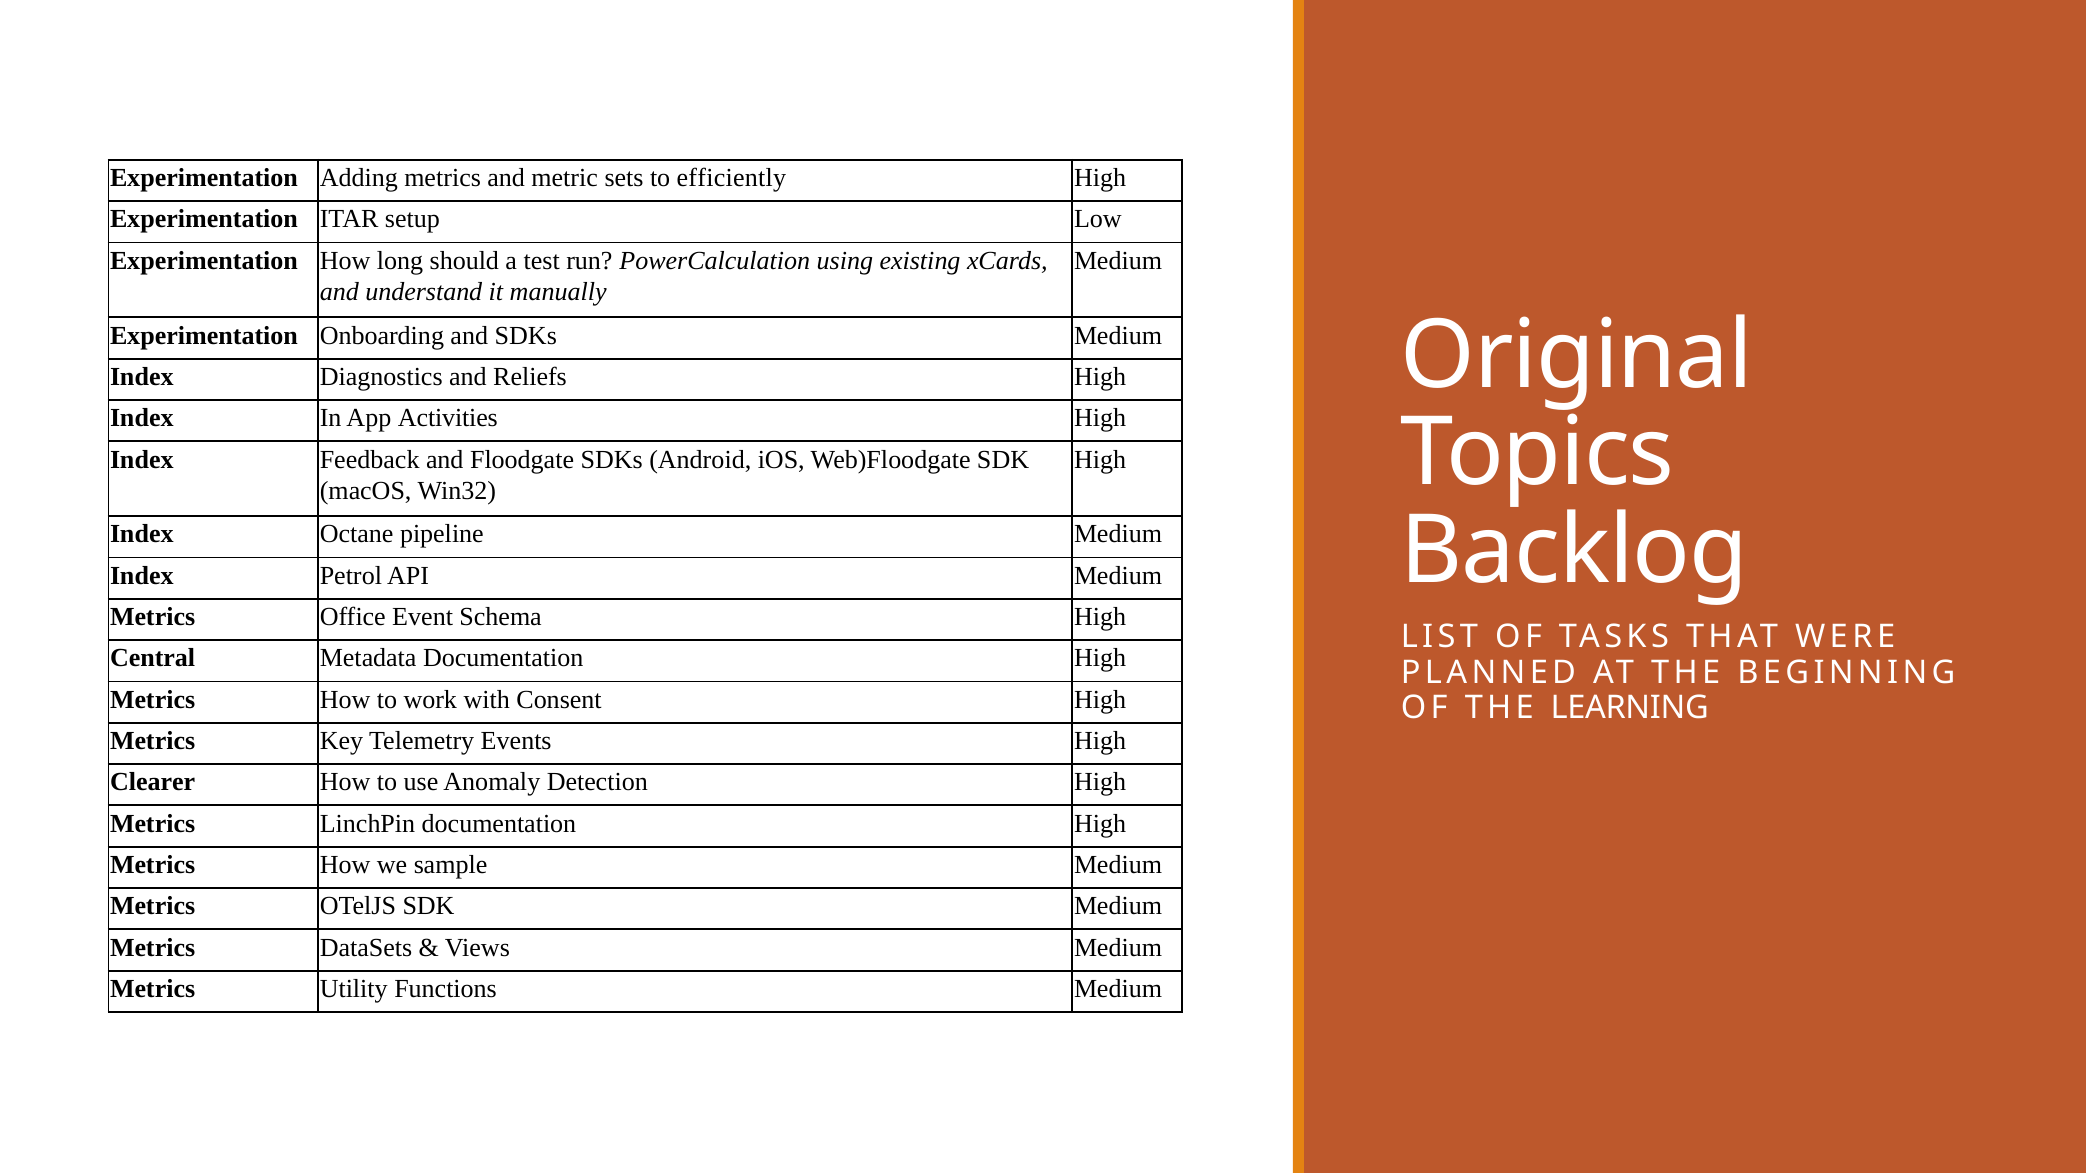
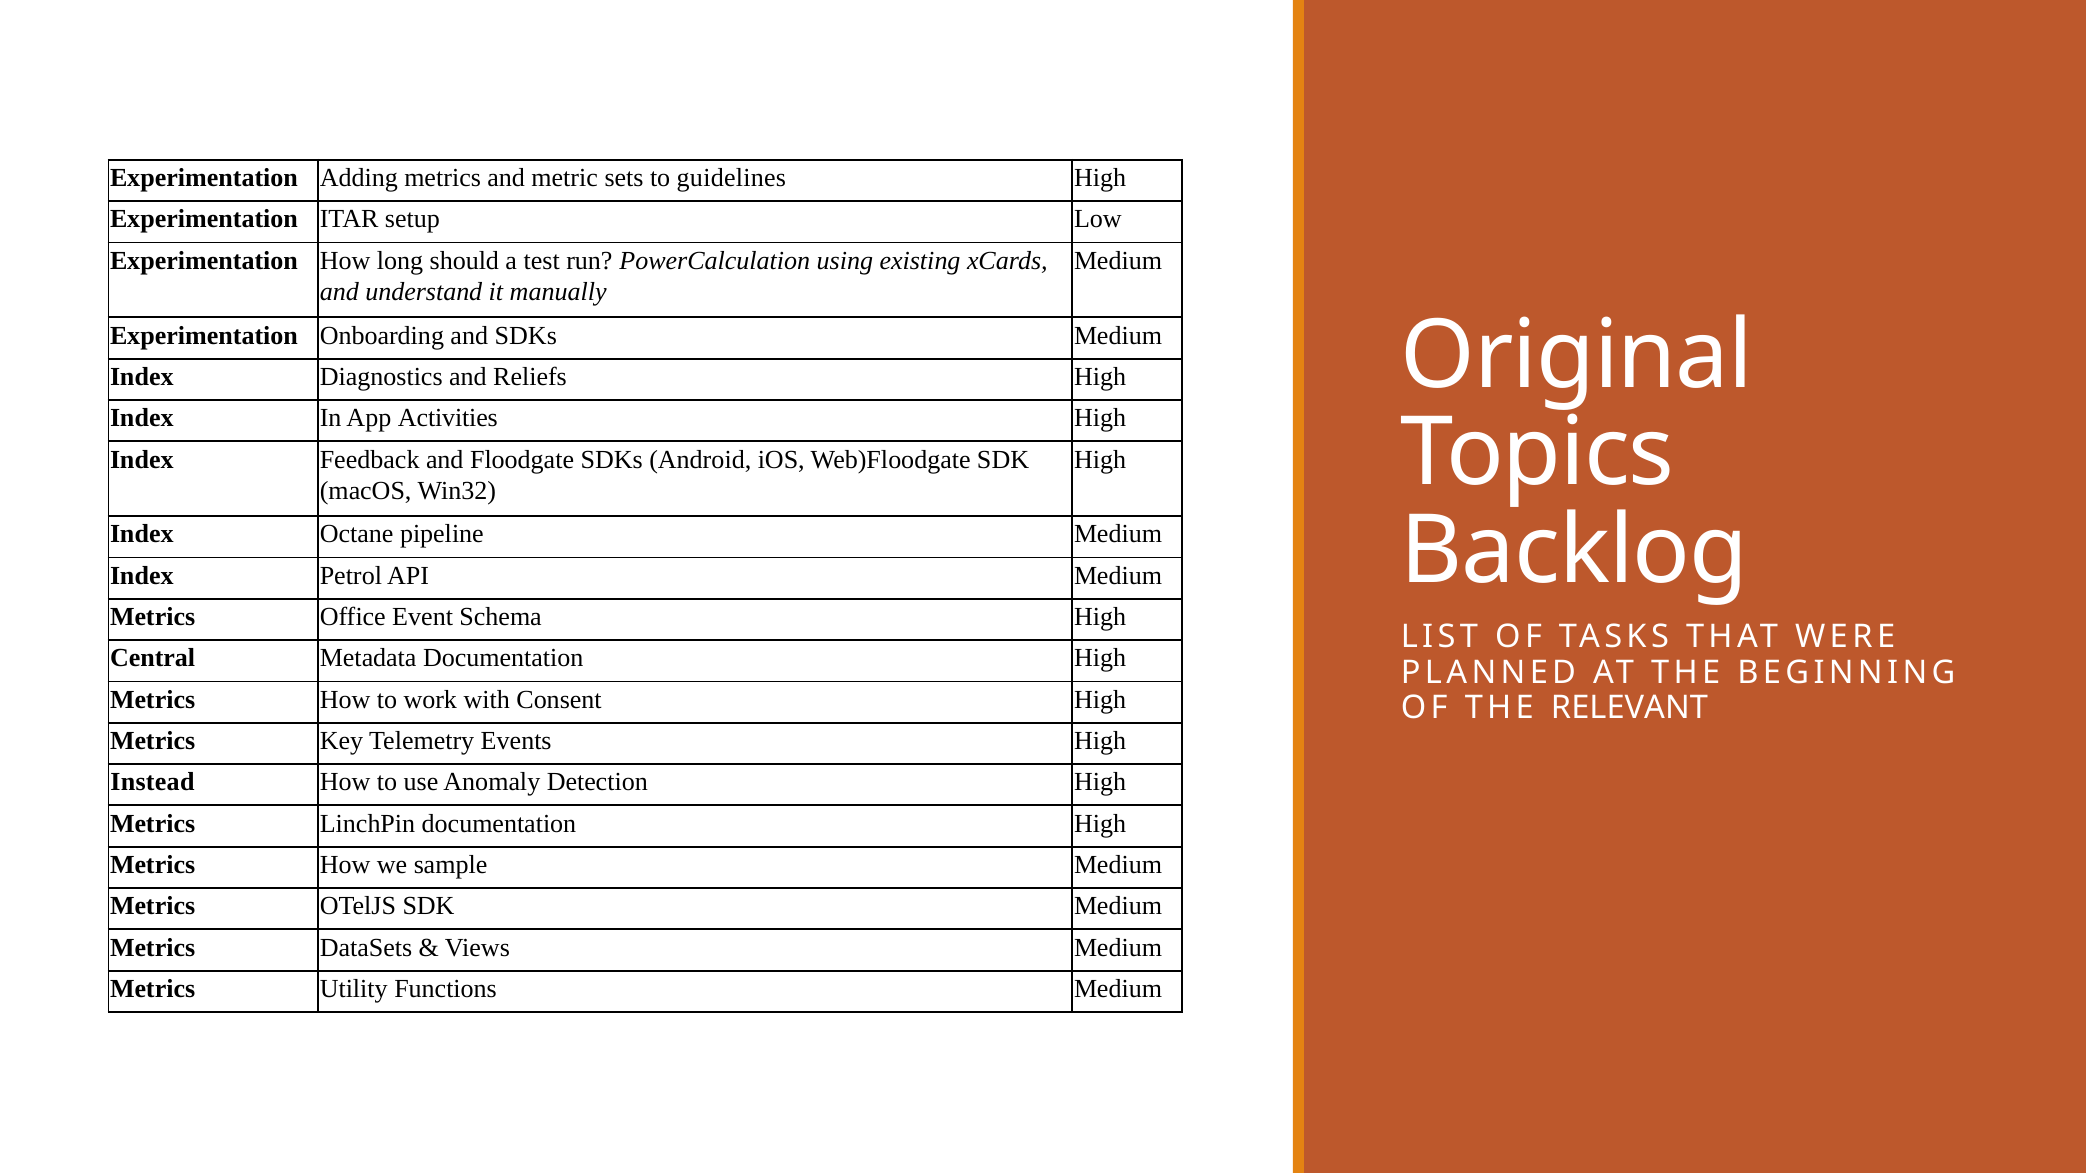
efficiently: efficiently -> guidelines (731, 178)
LEARNING: LEARNING -> RELEVANT (1629, 708)
Clearer: Clearer -> Instead (152, 783)
